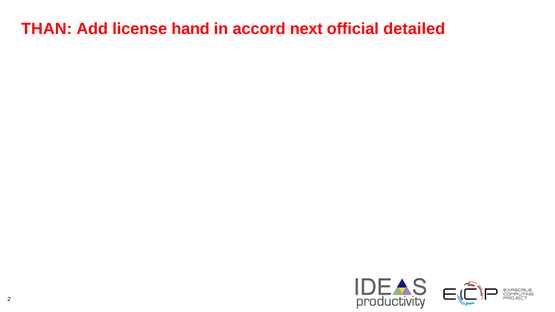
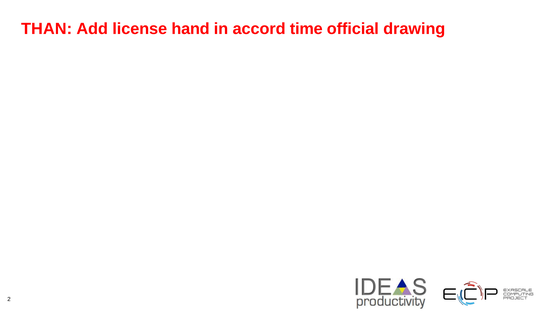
next: next -> time (306, 29)
detailed: detailed -> drawing (414, 29)
